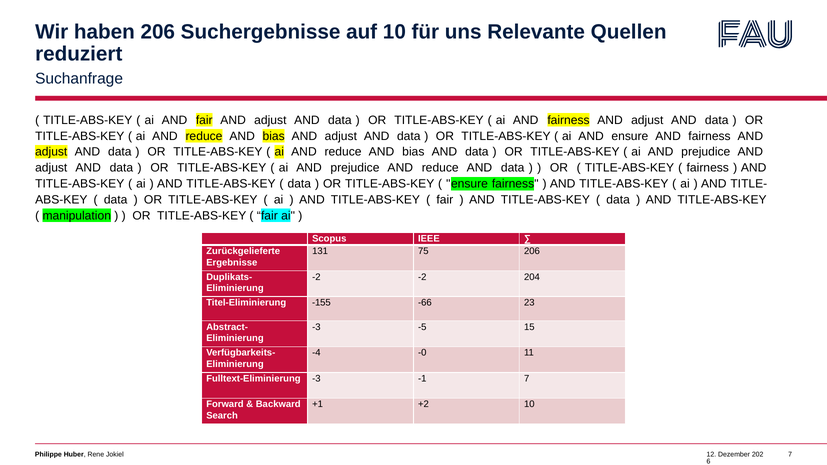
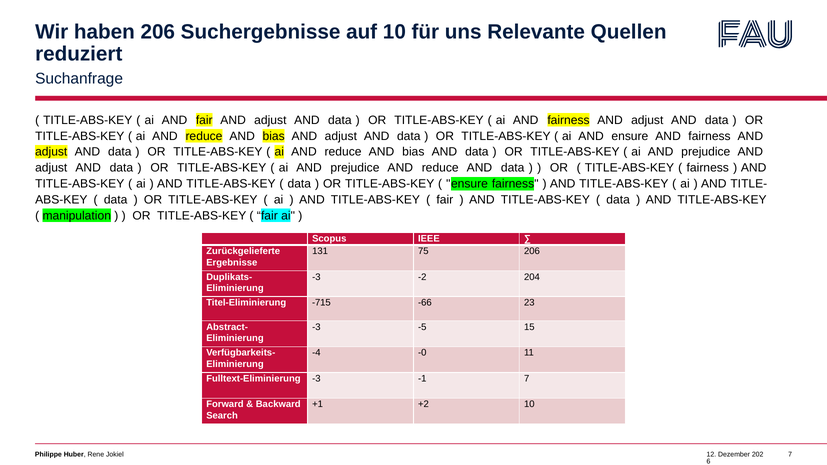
-2: -2 -> -3 (316, 277)
-155: -155 -> -715 (321, 303)
